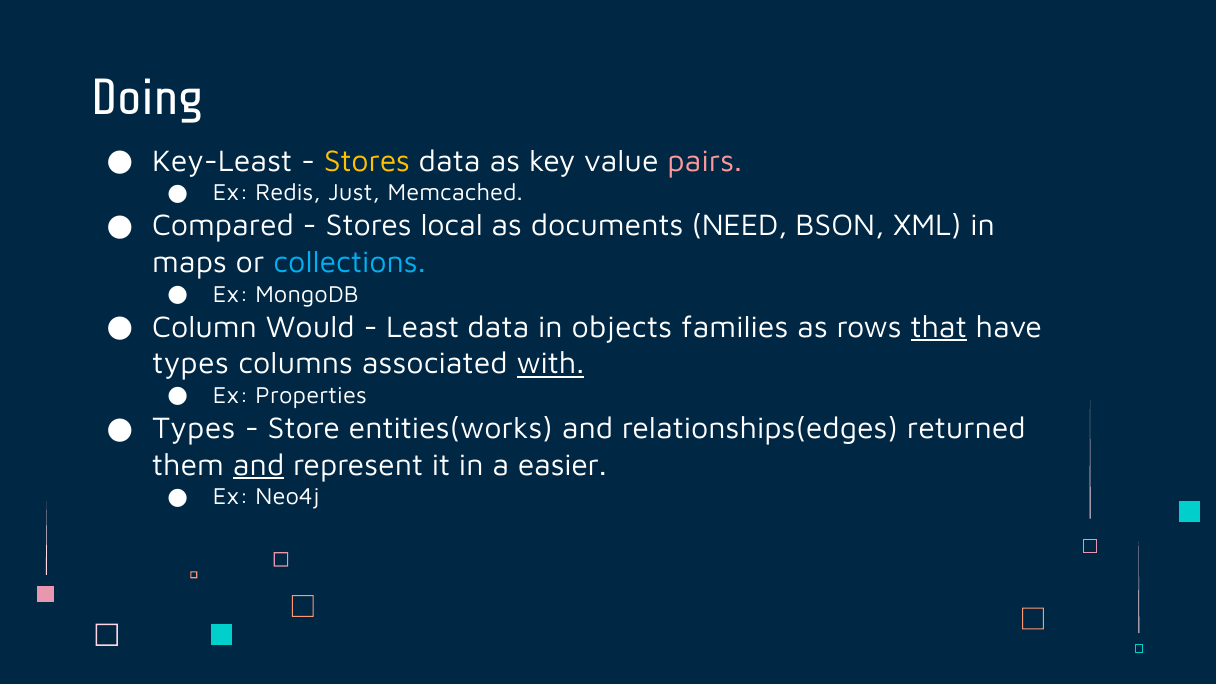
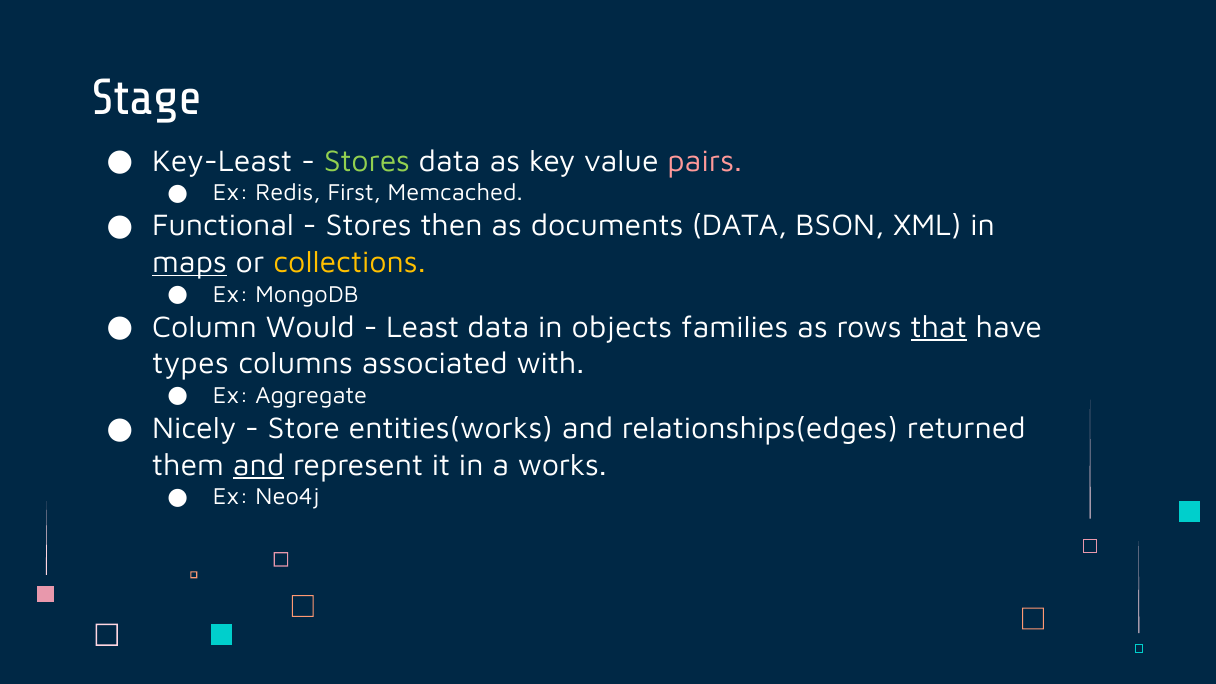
Doing: Doing -> Stage (147, 98)
Stores colour: yellow -> light green (367, 161)
Just: Just -> First (354, 193)
Compared: Compared -> Functional (223, 226)
local: local -> then (452, 226)
documents NEED: NEED -> DATA (740, 226)
maps underline: none -> present (190, 262)
collections colour: light blue -> yellow (350, 262)
with underline: present -> none (550, 364)
Properties: Properties -> Aggregate (311, 396)
Types: Types -> Nicely (194, 429)
easier: easier -> works (562, 465)
